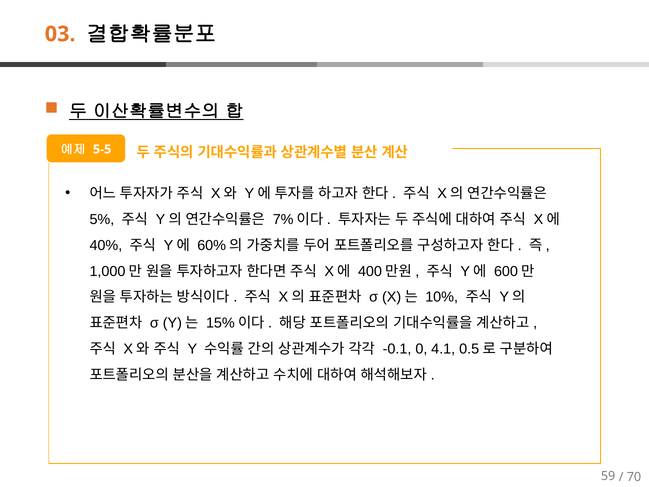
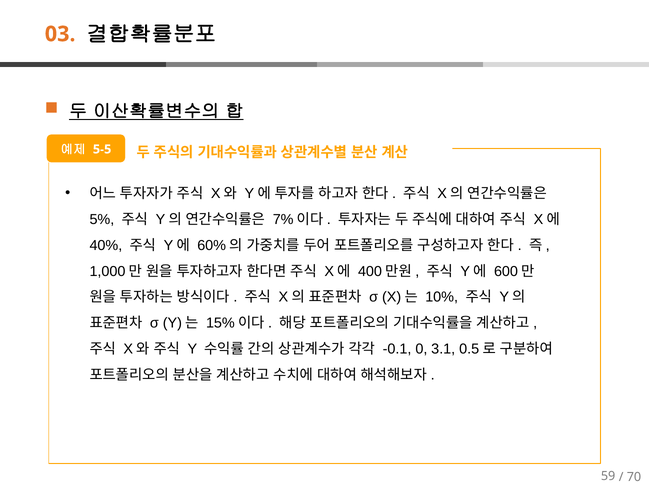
4.1: 4.1 -> 3.1 (443, 349)
